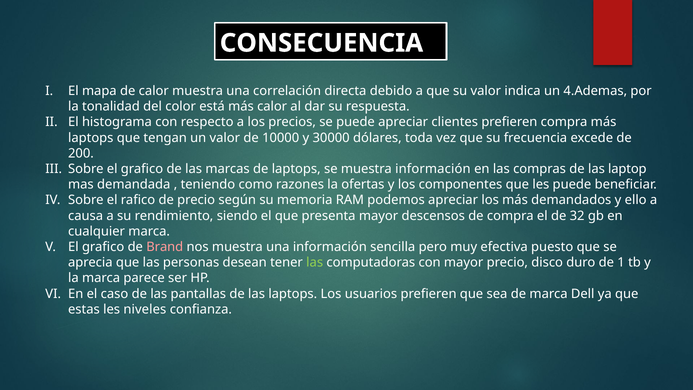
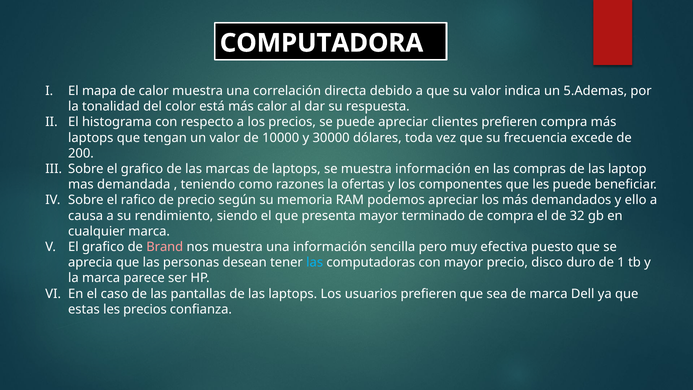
CONSECUENCIA: CONSECUENCIA -> COMPUTADORA (321, 43)
4.Ademas: 4.Ademas -> 5.Ademas (595, 91)
descensos: descensos -> terminado (433, 216)
las colour: light green -> light blue (315, 262)
les niveles: niveles -> precios (145, 309)
